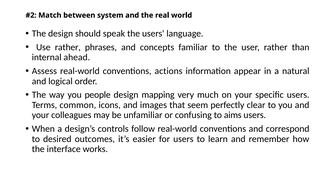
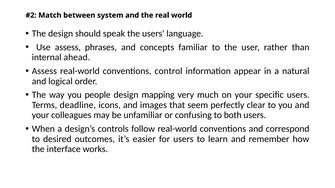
Use rather: rather -> assess (68, 47)
actions: actions -> control (169, 71)
common: common -> deadline (78, 105)
aims: aims -> both (233, 115)
